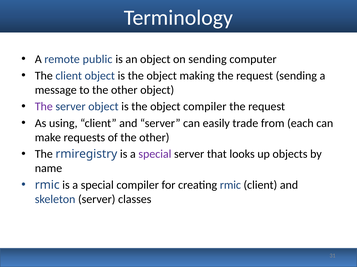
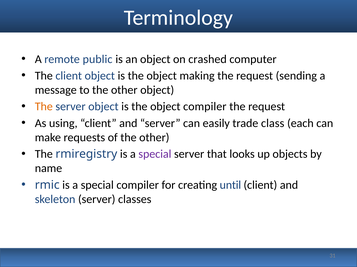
on sending: sending -> crashed (208, 59)
The colour: purple -> orange (44, 107)
from: from -> class (273, 124)
creating rmic: rmic -> until (230, 185)
